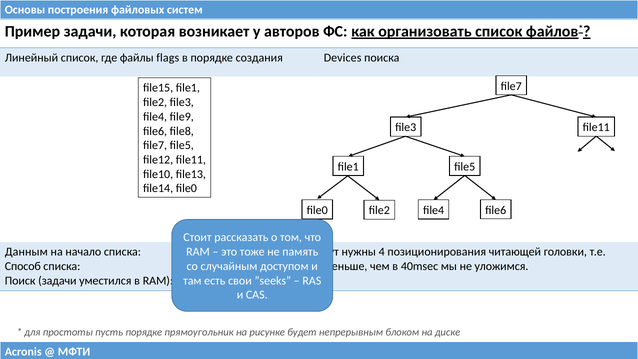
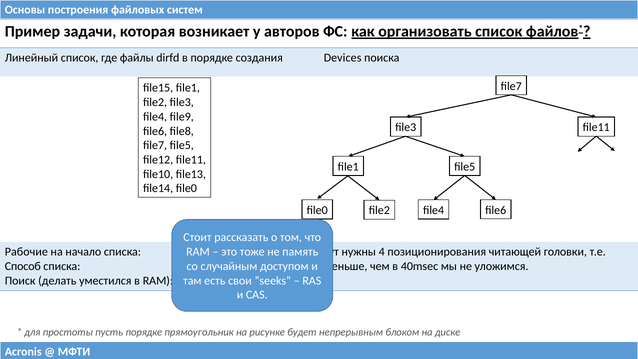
flags: flags -> dirfd (168, 58)
Данным: Данным -> Рабочие (26, 252)
Поиск задачи: задачи -> делать (57, 281)
